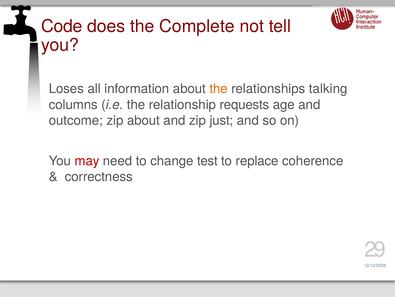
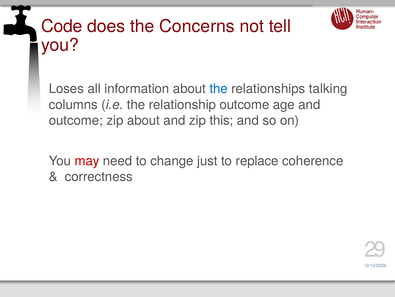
Complete: Complete -> Concerns (197, 26)
the colour: orange -> blue (219, 89)
relationship requests: requests -> outcome (244, 104)
just: just -> this (221, 120)
test: test -> just (207, 161)
